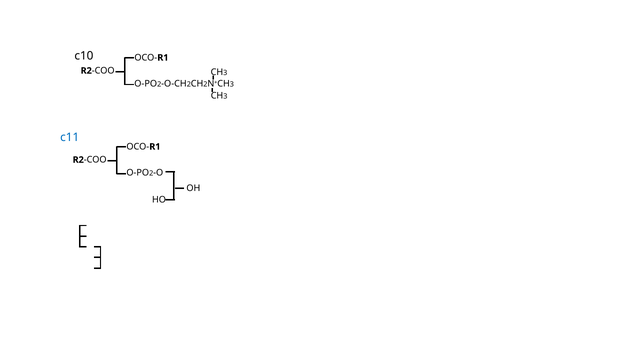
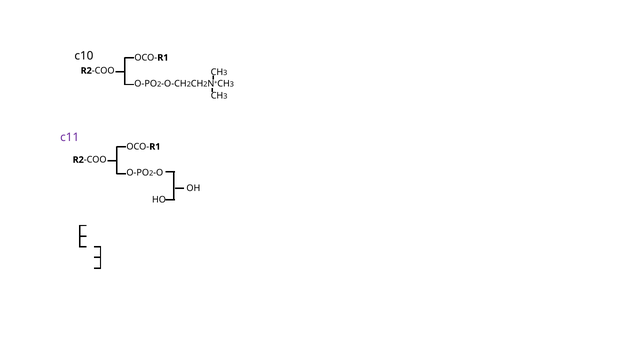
c11 colour: blue -> purple (70, 137)
